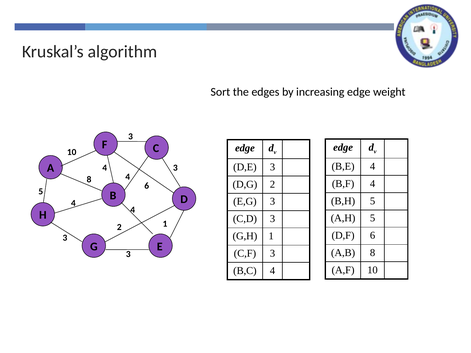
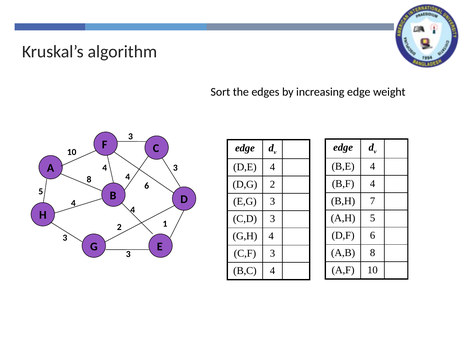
D,E 3: 3 -> 4 (272, 167)
B,H 5: 5 -> 7 (373, 201)
G,H 1: 1 -> 4 (271, 236)
